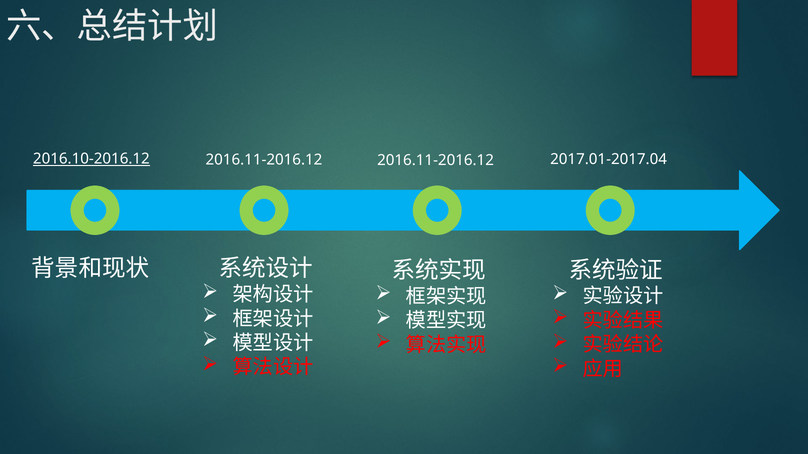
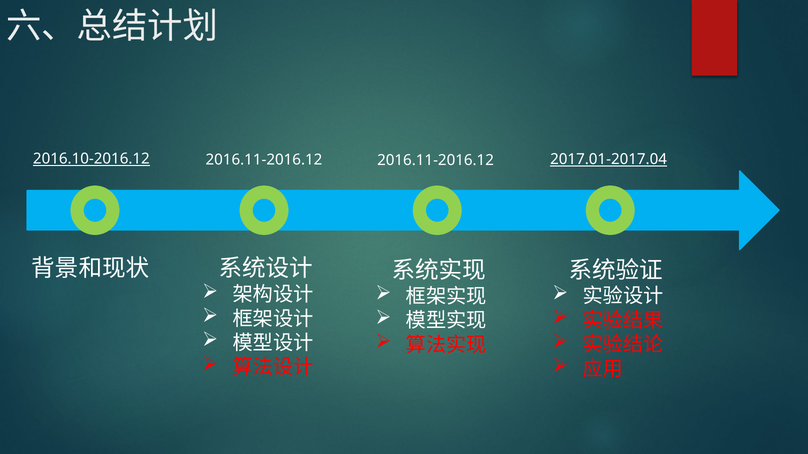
2017.01-2017.04 underline: none -> present (609, 160)
